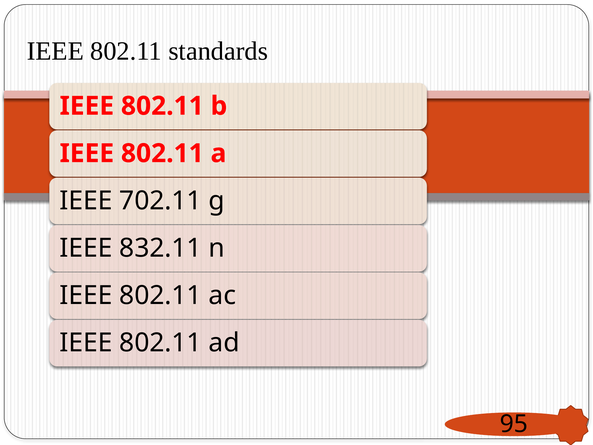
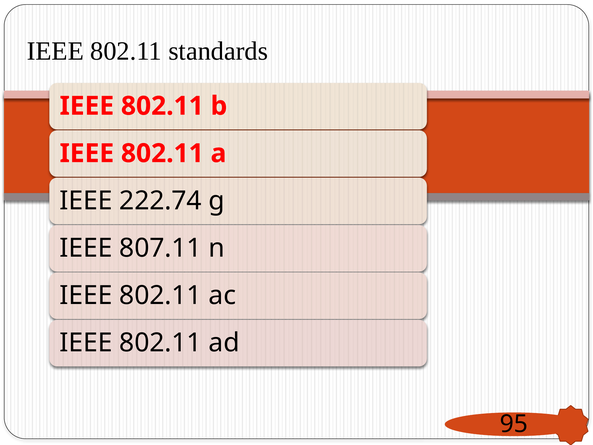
702.11: 702.11 -> 222.74 (160, 201)
832.11: 832.11 -> 807.11 (160, 248)
